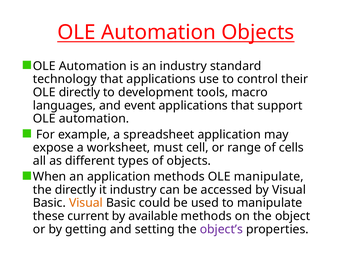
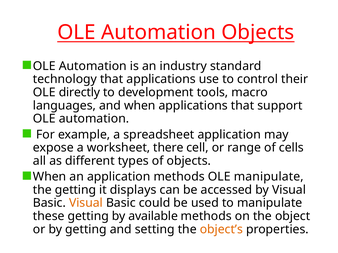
and event: event -> when (140, 106)
must: must -> there (168, 148)
the directly: directly -> getting (76, 190)
it industry: industry -> displays (133, 190)
these current: current -> getting (88, 217)
object’s colour: purple -> orange (221, 230)
